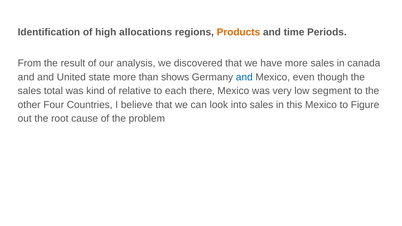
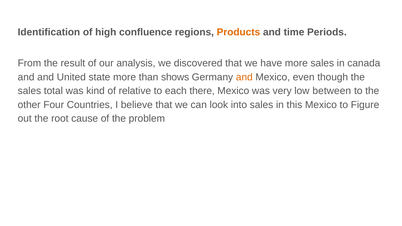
allocations: allocations -> confluence (146, 32)
and colour: blue -> orange (244, 77)
segment: segment -> between (332, 91)
